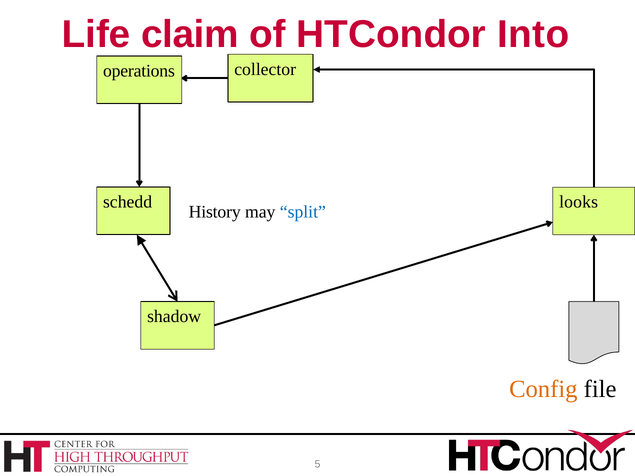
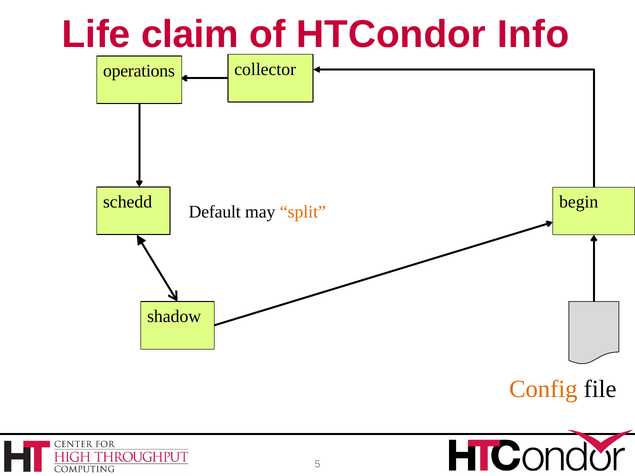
Into: Into -> Info (533, 34)
looks: looks -> begin (579, 202)
History: History -> Default (215, 212)
split colour: blue -> orange (303, 212)
